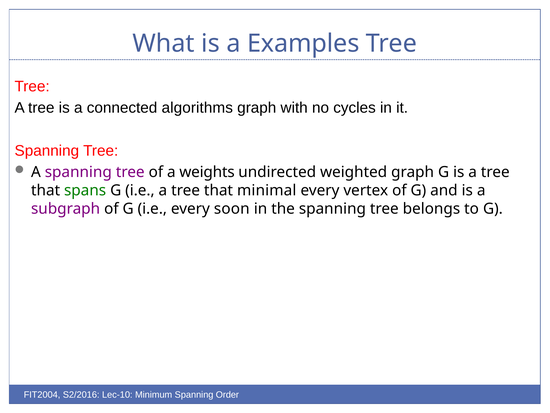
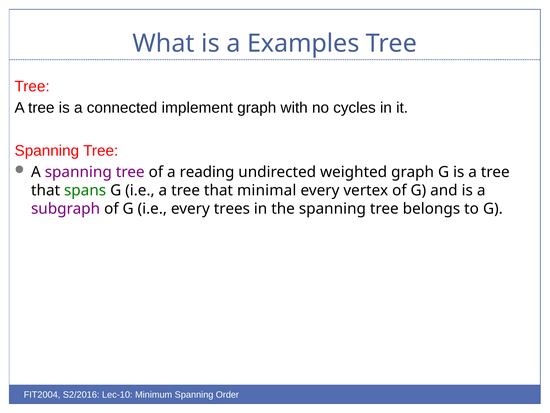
algorithms: algorithms -> implement (197, 108)
weights: weights -> reading (207, 172)
soon: soon -> trees (232, 209)
